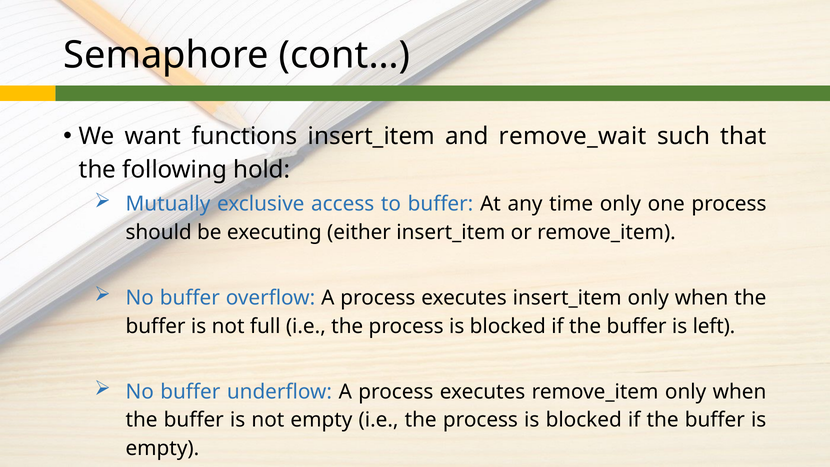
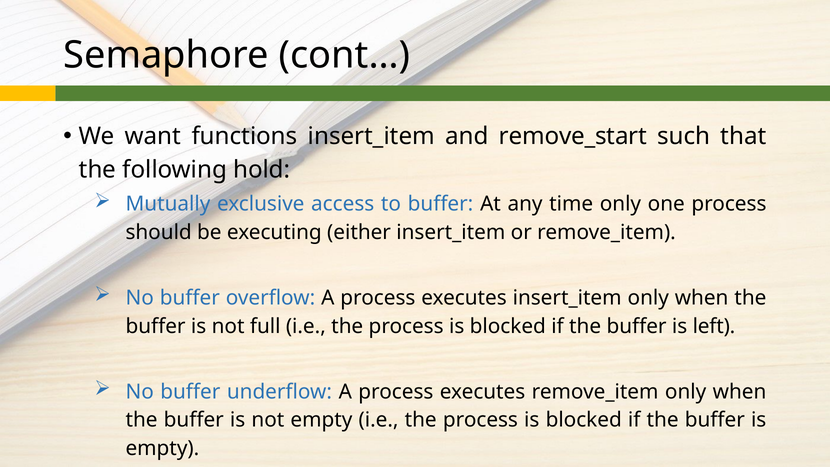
remove_wait: remove_wait -> remove_start (573, 136)
